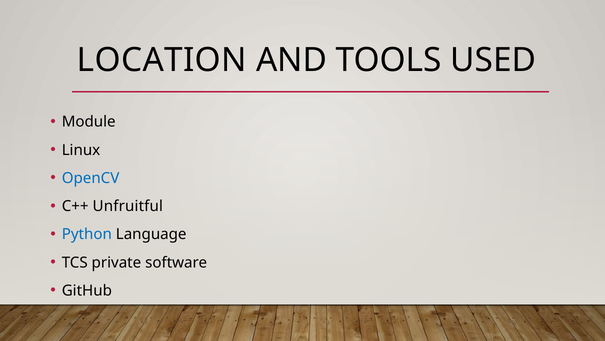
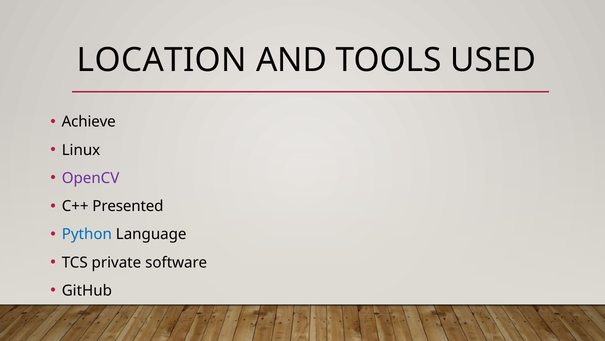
Module: Module -> Achieve (89, 122)
OpenCV colour: blue -> purple (91, 178)
Unfruitful: Unfruitful -> Presented (128, 206)
